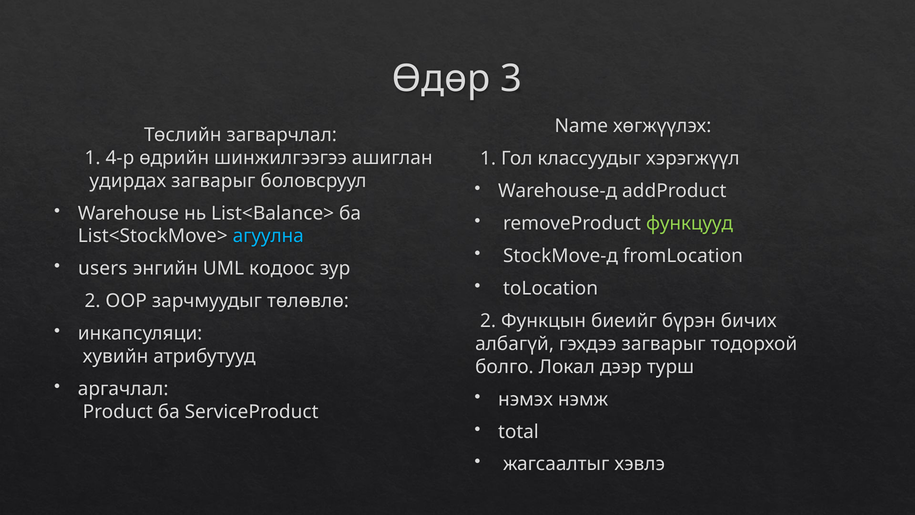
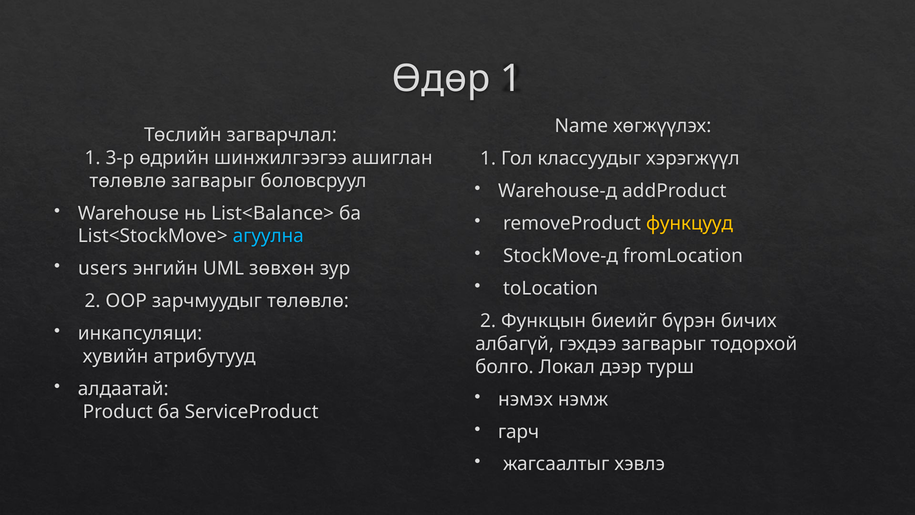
Өдөр 3: 3 -> 1 (511, 79)
4-р: 4-р -> 3-р (120, 158)
удирдах: удирдах -> төлөвлө (128, 181)
функцууд colour: light green -> yellow (690, 223)
кодоос: кодоос -> зөвхөн (282, 268)
аргачлал: аргачлал -> алдаатай (123, 389)
total: total -> гарч (519, 431)
